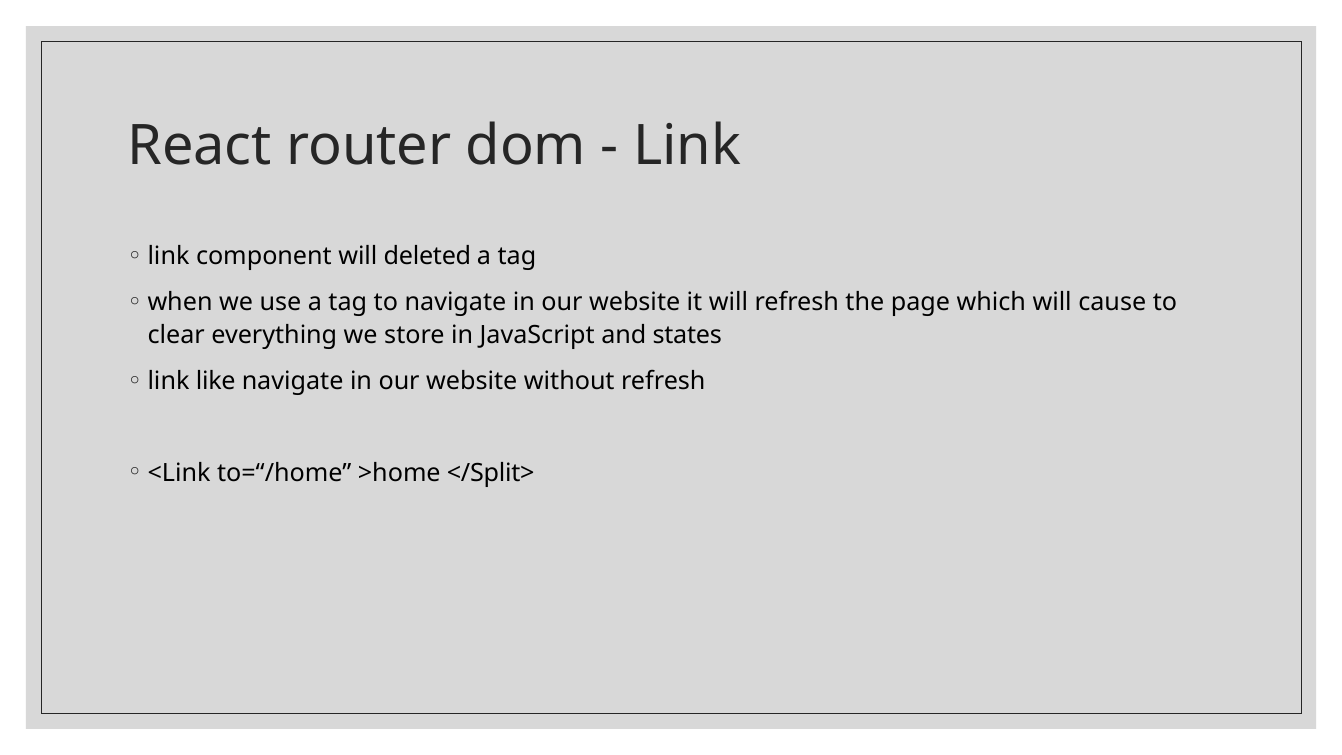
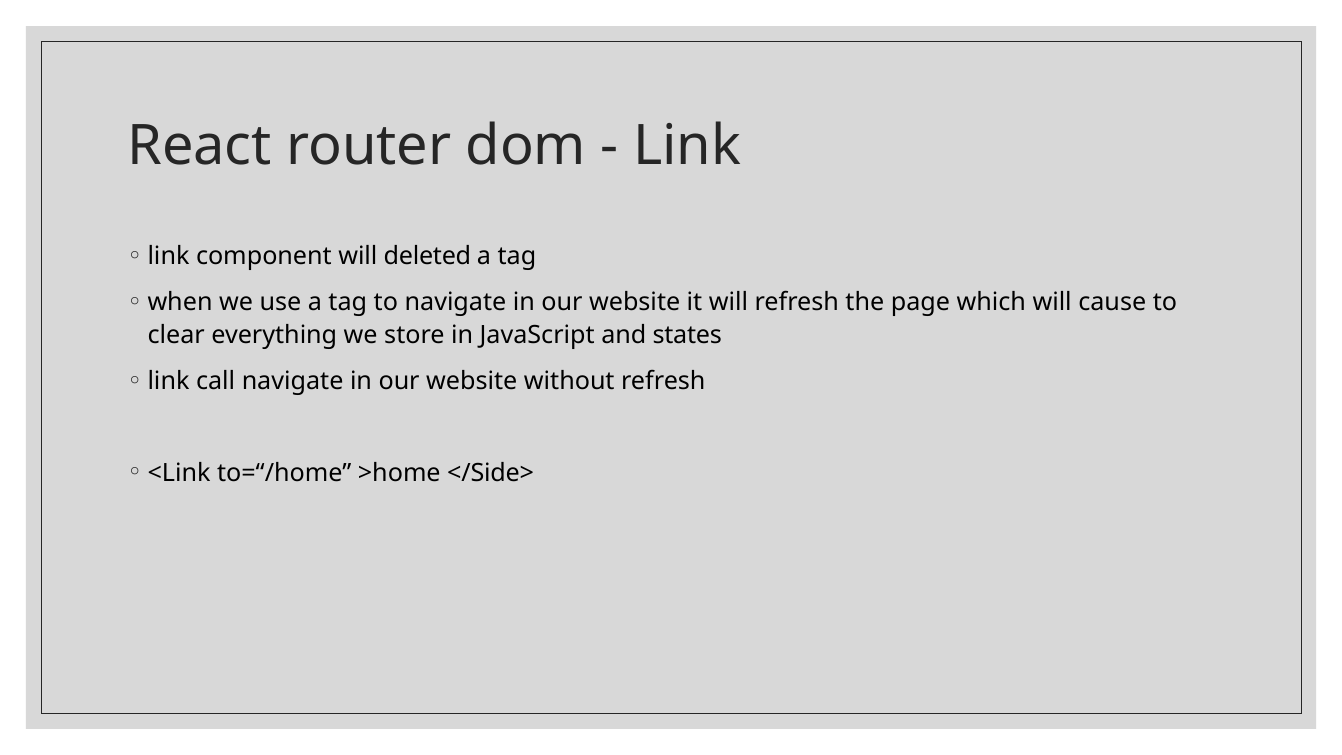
like: like -> call (216, 381)
</Split>: </Split> -> </Side> (491, 473)
